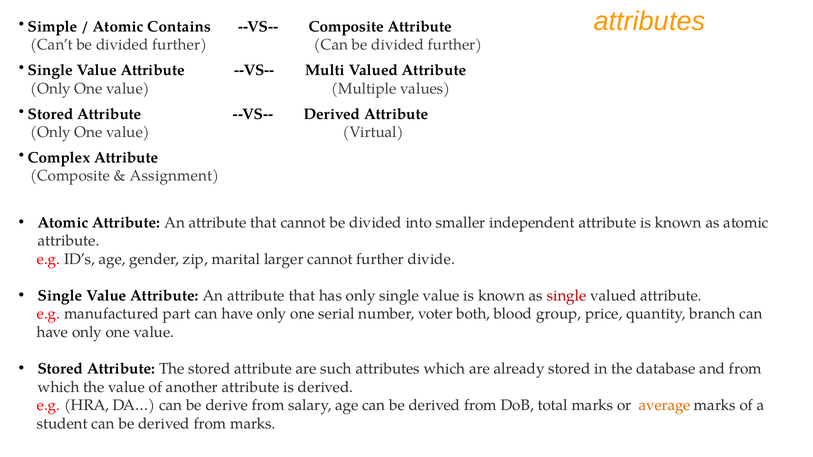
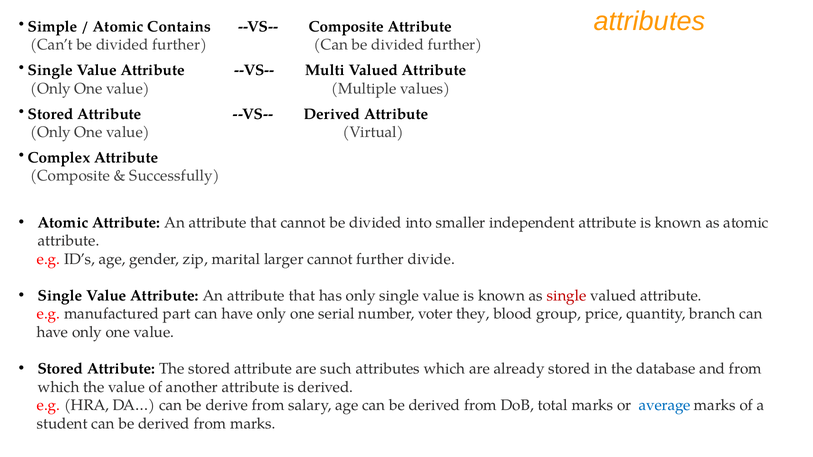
Assignment: Assignment -> Successfully (175, 176)
both: both -> they (473, 314)
average colour: orange -> blue (665, 406)
